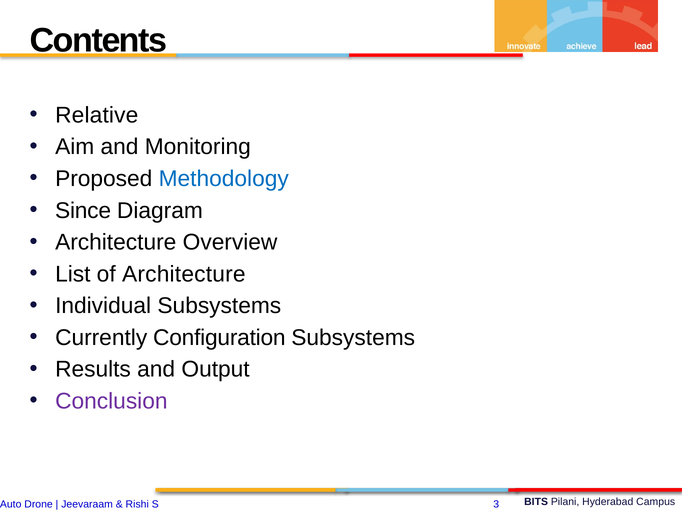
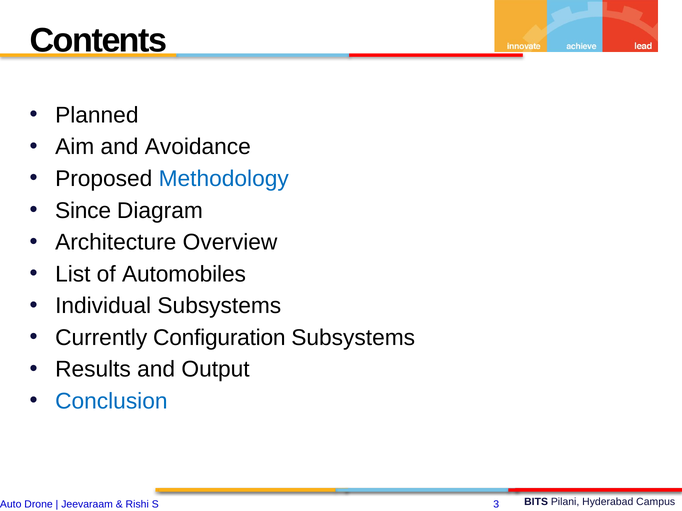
Relative: Relative -> Planned (97, 115)
Monitoring: Monitoring -> Avoidance (198, 147)
of Architecture: Architecture -> Automobiles (184, 274)
Conclusion colour: purple -> blue (111, 402)
